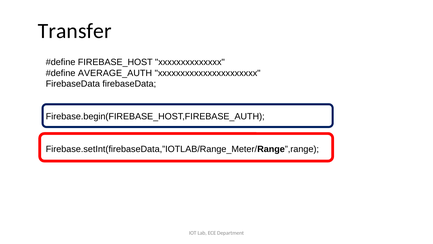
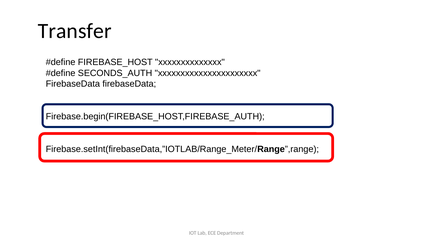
AVERAGE_AUTH: AVERAGE_AUTH -> SECONDS_AUTH (115, 73)
